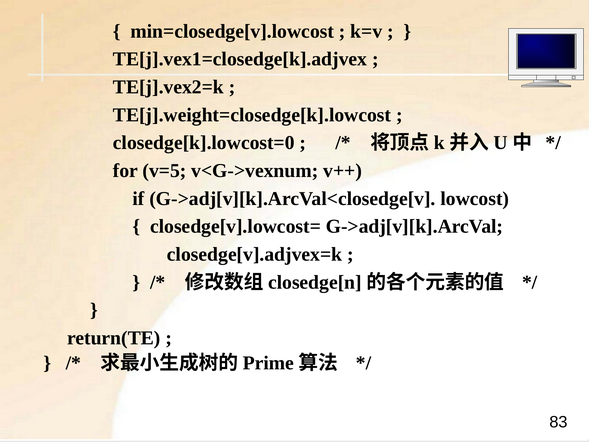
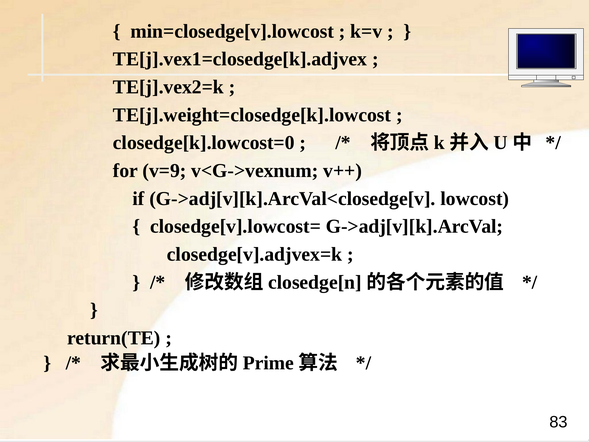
v=5: v=5 -> v=9 (164, 171)
